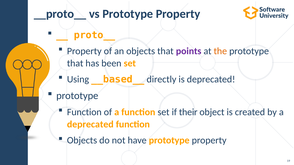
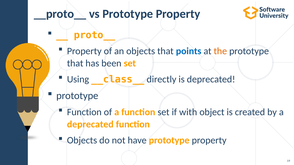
points colour: purple -> blue (189, 51)
__based__: __based__ -> __class__ (118, 79)
their: their -> with (188, 112)
